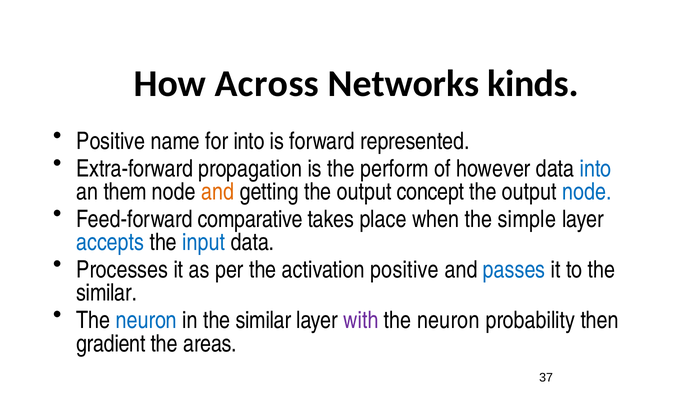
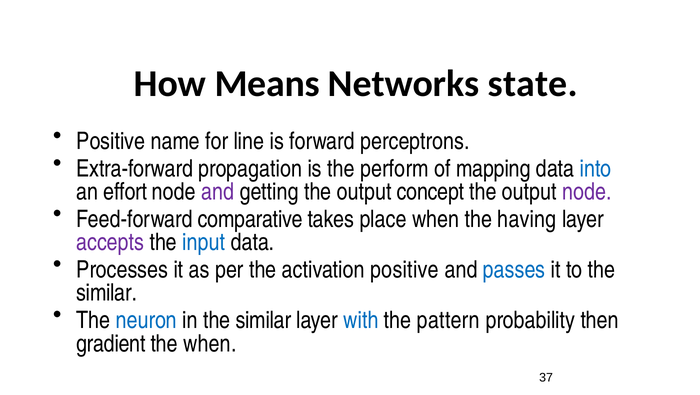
Across: Across -> Means (267, 84)
kinds: kinds -> state (533, 84)
for into: into -> line (249, 141)
represented: represented -> perceptrons (415, 141)
however: however -> mapping (493, 169)
them: them -> effort (125, 192)
and colour: orange -> purple (218, 192)
node colour: blue -> purple (587, 192)
simple: simple -> having (527, 219)
accepts colour: blue -> purple (110, 242)
with colour: purple -> blue (361, 321)
neuron: neuron -> pattern (448, 321)
the areas: areas -> when (210, 344)
